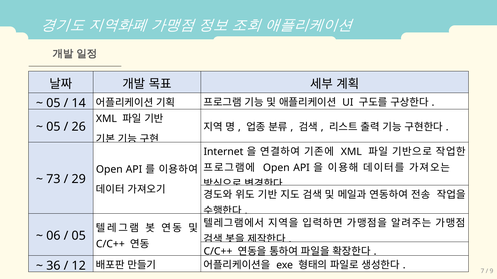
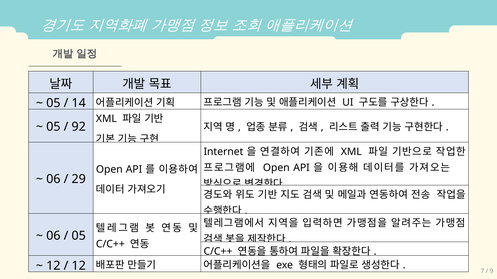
26: 26 -> 92 (79, 127)
73: 73 -> 06 (53, 179)
36: 36 -> 12 (53, 266)
